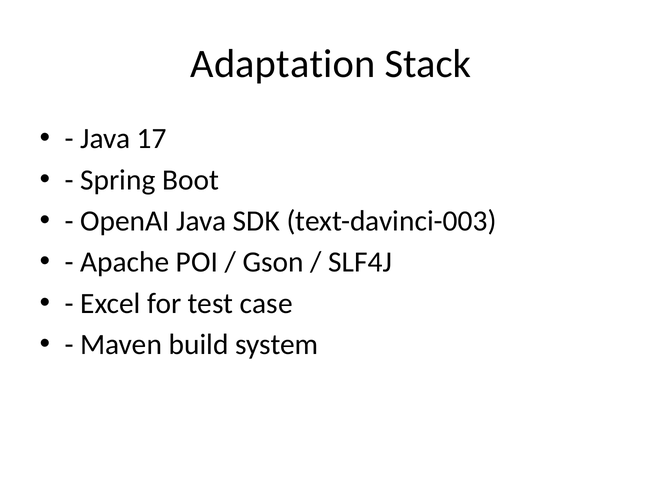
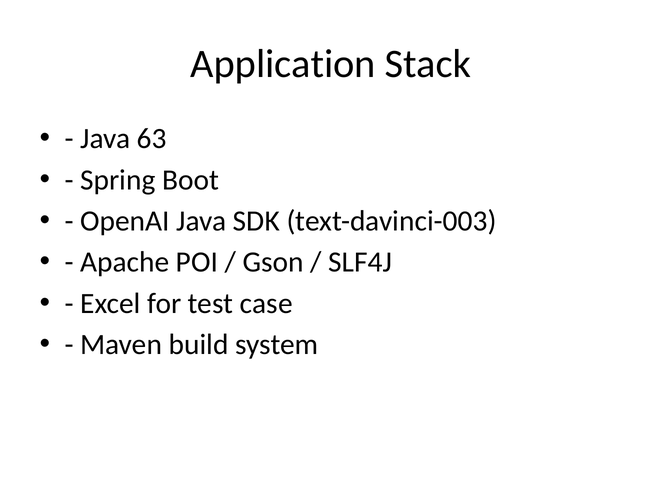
Adaptation: Adaptation -> Application (283, 64)
17: 17 -> 63 (152, 139)
